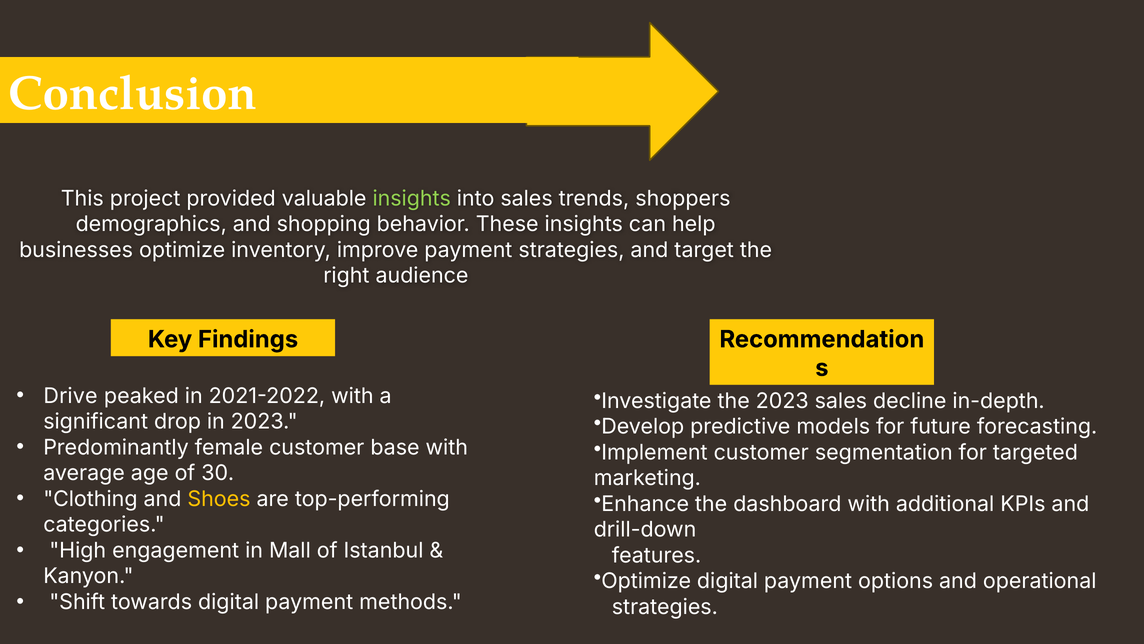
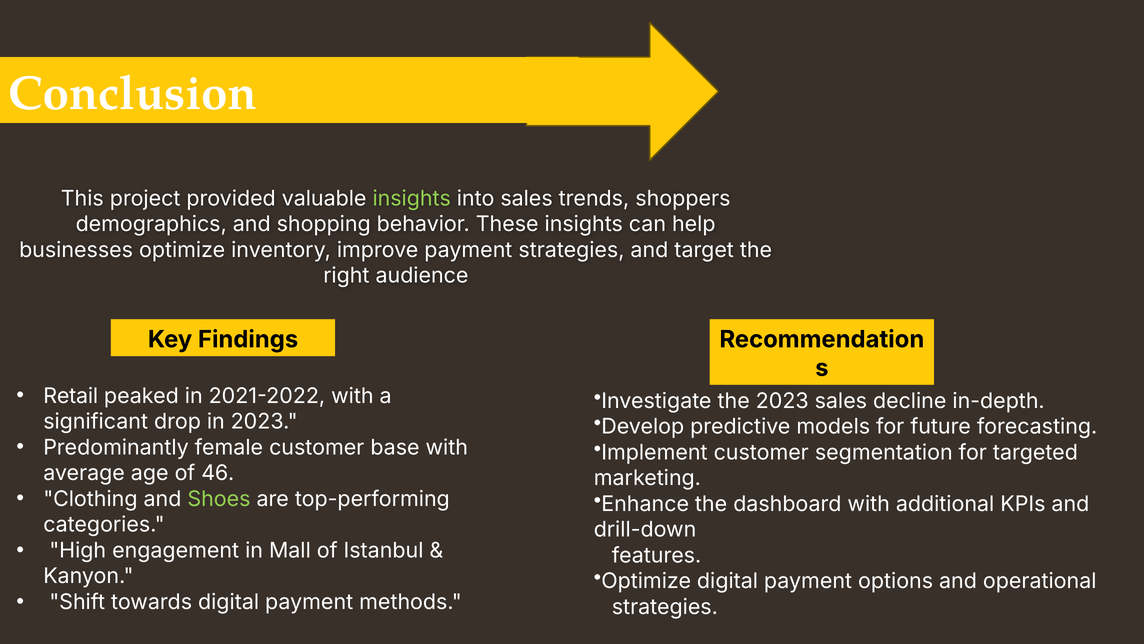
Drive: Drive -> Retail (71, 396)
30: 30 -> 46 (218, 473)
Shoes colour: yellow -> light green (219, 499)
